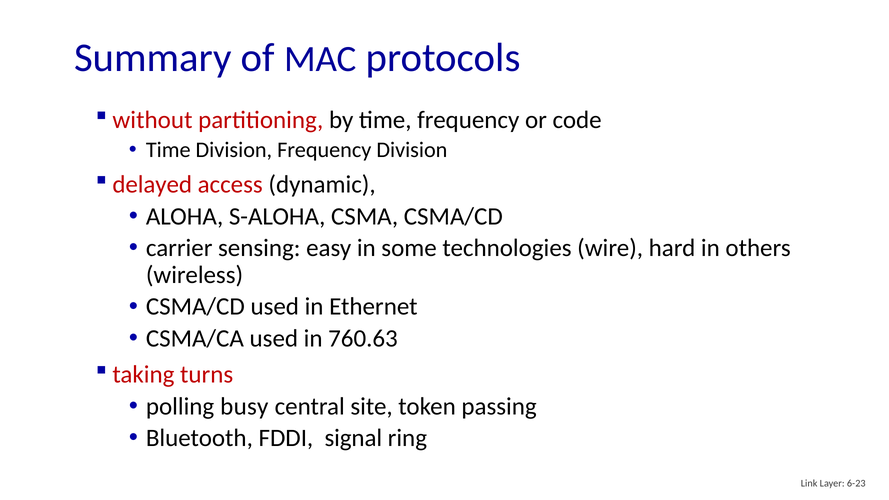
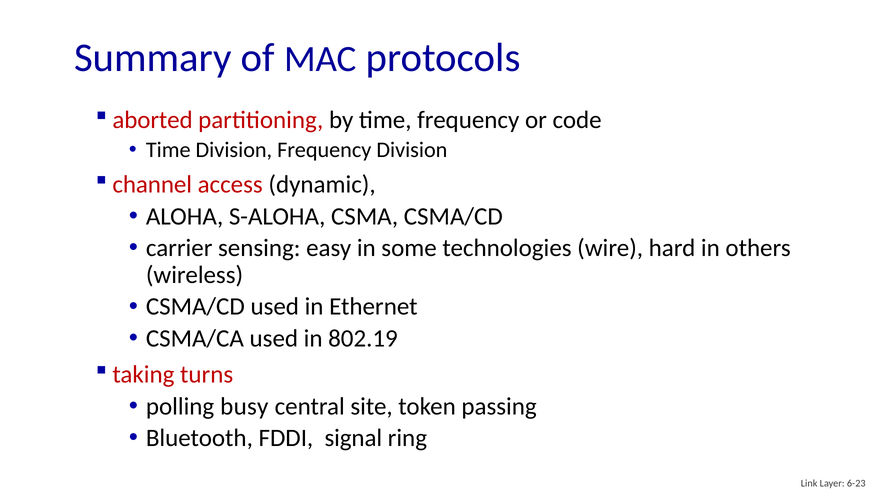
without: without -> aborted (153, 120)
delayed: delayed -> channel (152, 185)
760.63: 760.63 -> 802.19 (363, 338)
